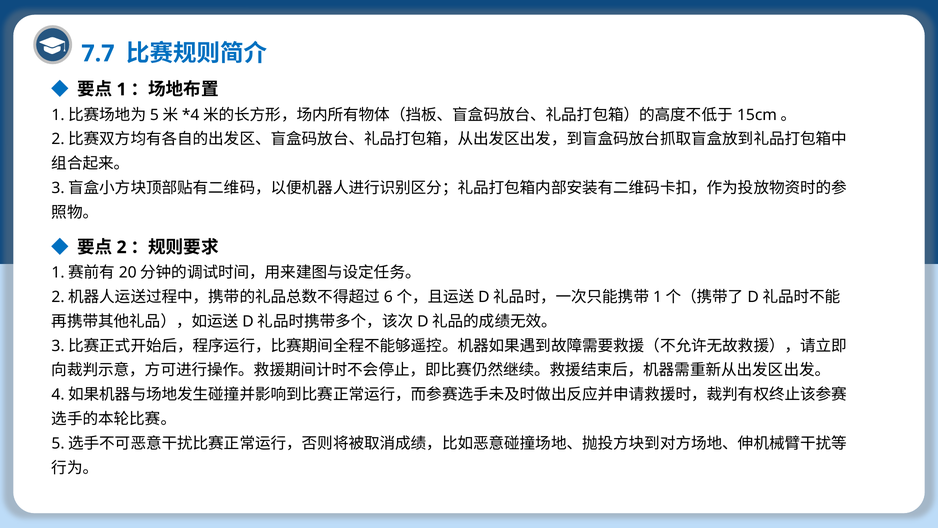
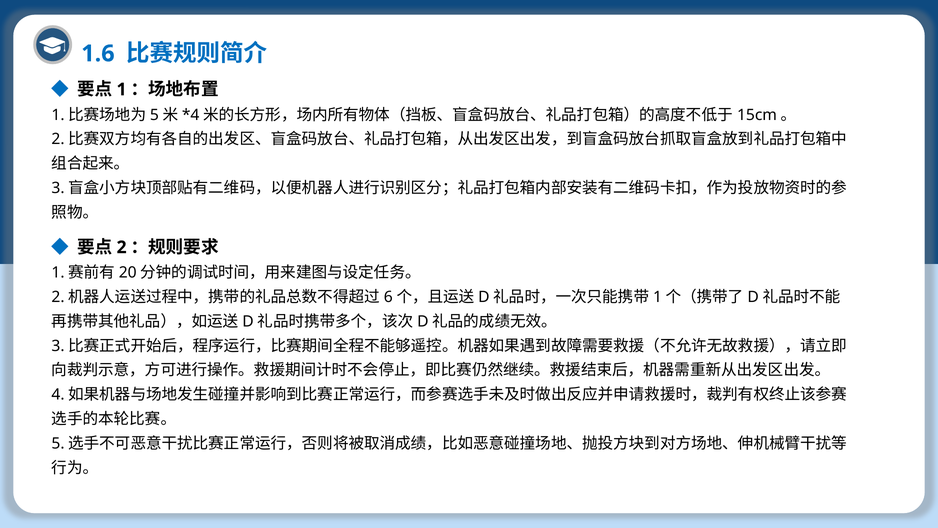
7.7: 7.7 -> 1.6 (98, 54)
